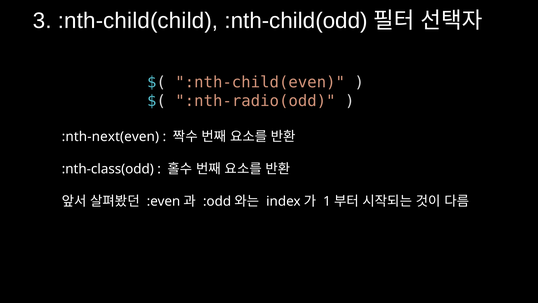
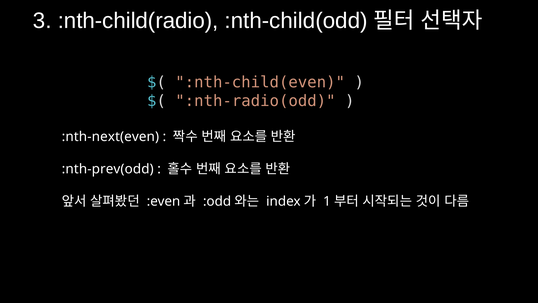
:nth-child(child: :nth-child(child -> :nth-child(radio (138, 21)
:nth-class(odd: :nth-class(odd -> :nth-prev(odd (108, 169)
